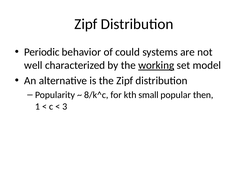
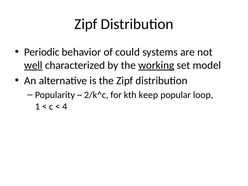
well underline: none -> present (33, 65)
8/k^c: 8/k^c -> 2/k^c (96, 95)
small: small -> keep (148, 95)
then: then -> loop (203, 95)
3: 3 -> 4 (65, 107)
